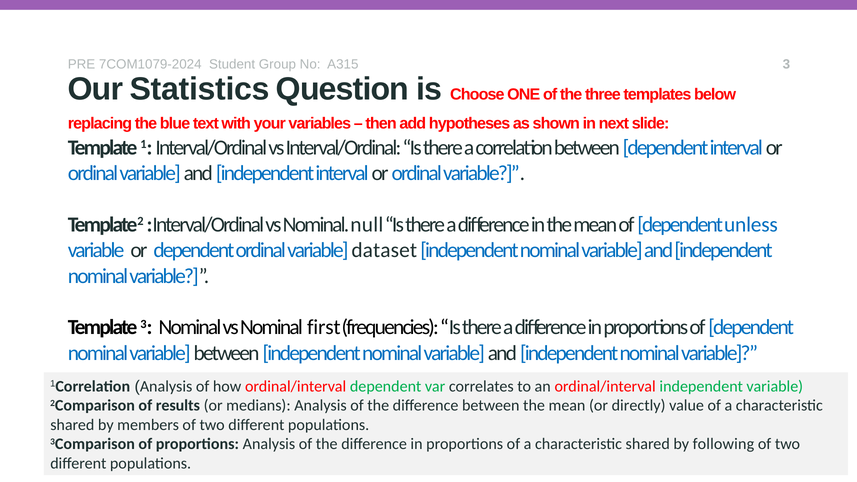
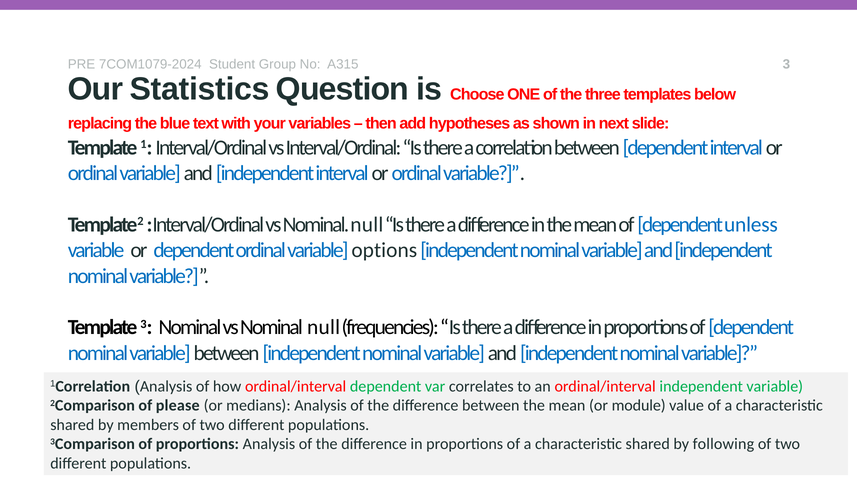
dataset: dataset -> options (384, 250)
Nominal vs Nominal first: first -> null (324, 327)
results: results -> please (178, 406)
directly: directly -> module (639, 406)
